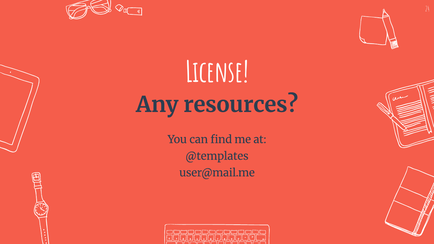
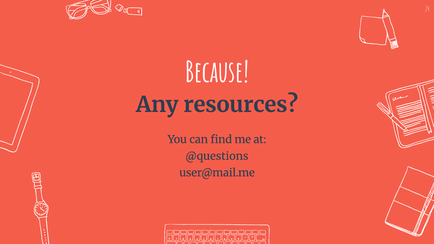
License: License -> Because (217, 73)
@templates: @templates -> @questions (217, 156)
